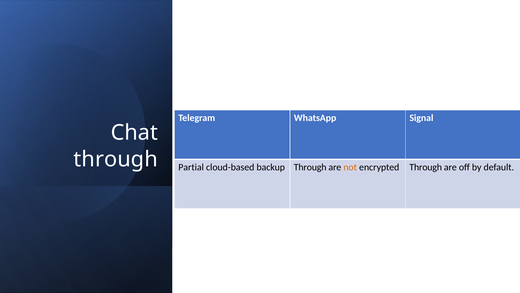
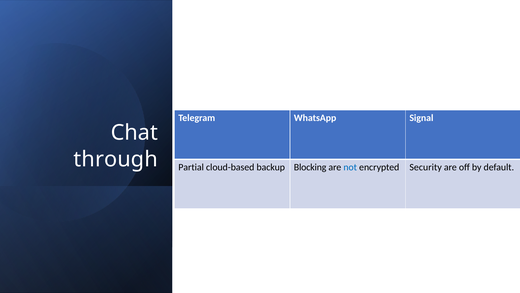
backup Through: Through -> Blocking (310, 167)
not colour: orange -> blue (350, 167)
encrypted Through: Through -> Security (426, 167)
